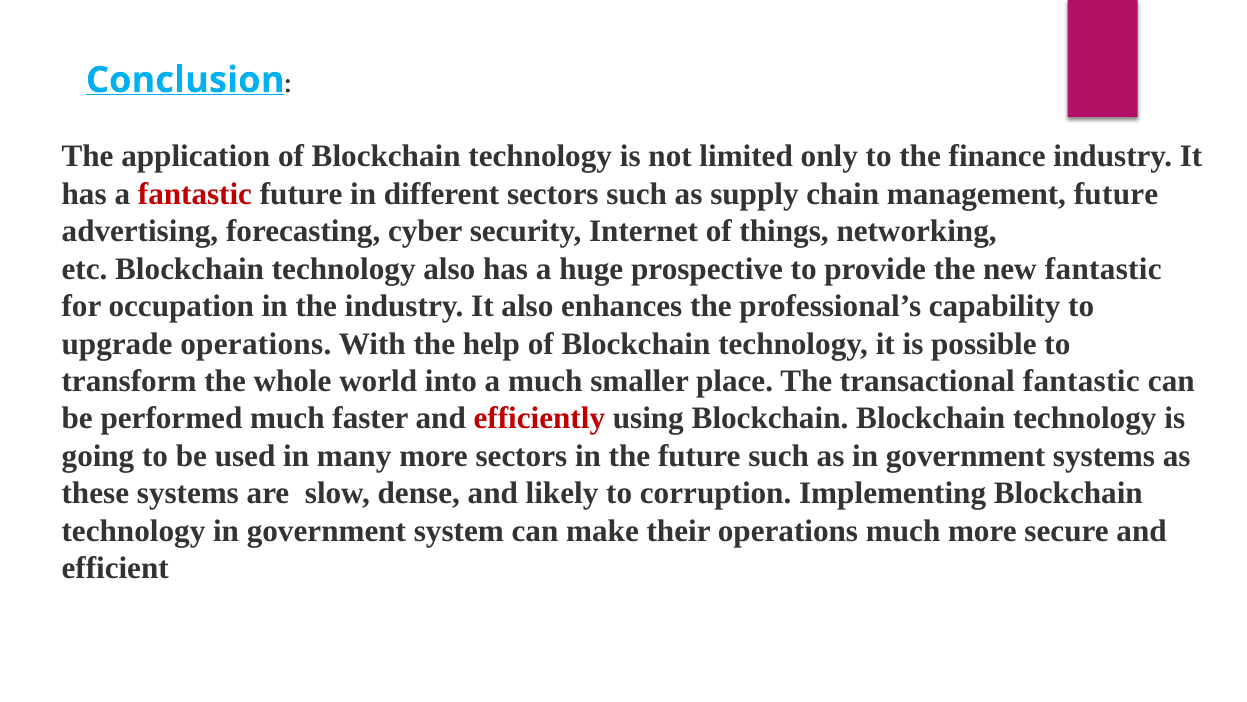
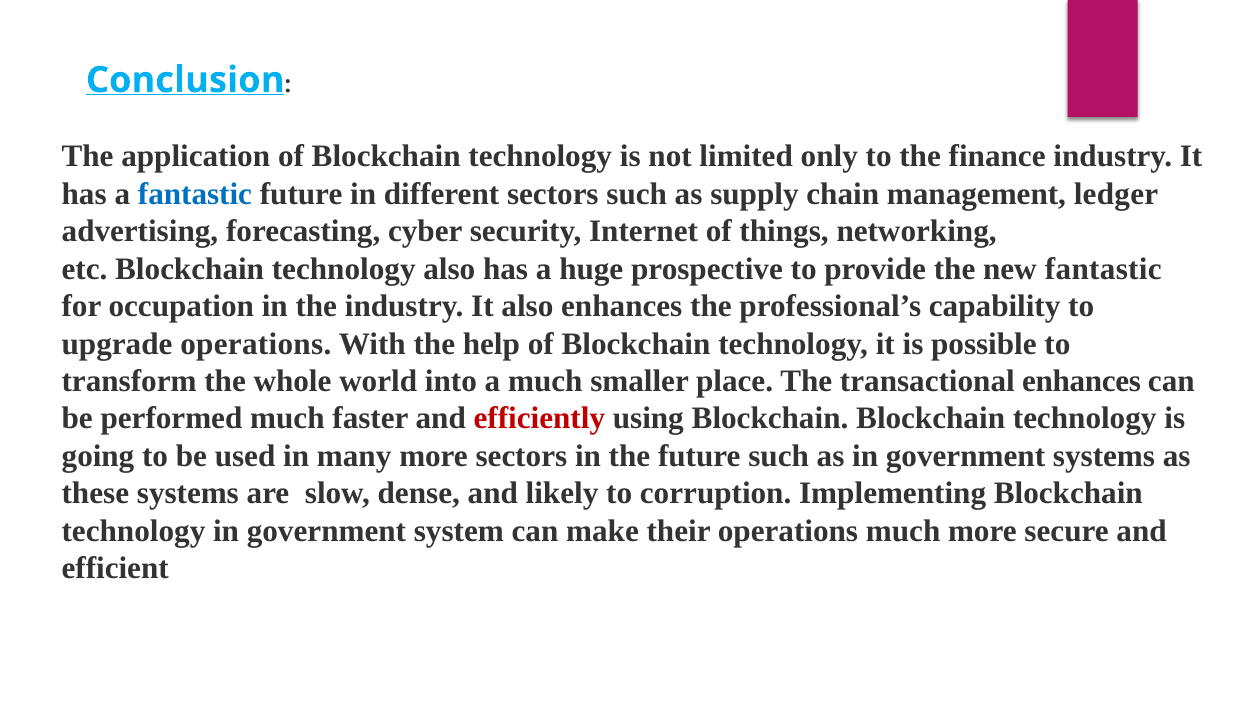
fantastic colour: red -> blue (195, 194)
management future: future -> ledger (1116, 194)
transactional fantastic: fantastic -> enhances (1082, 381)
